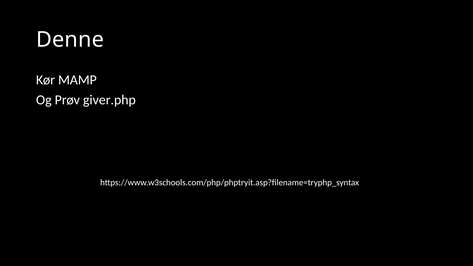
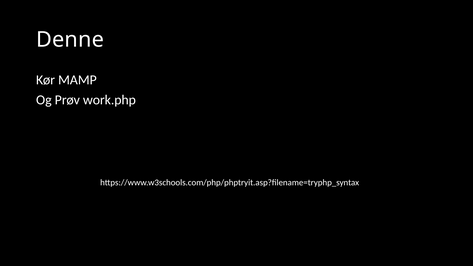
giver.php: giver.php -> work.php (109, 100)
